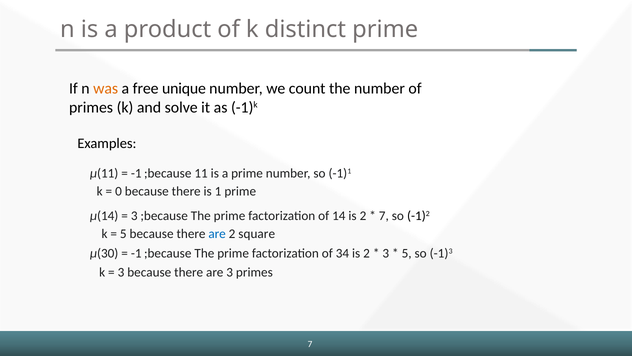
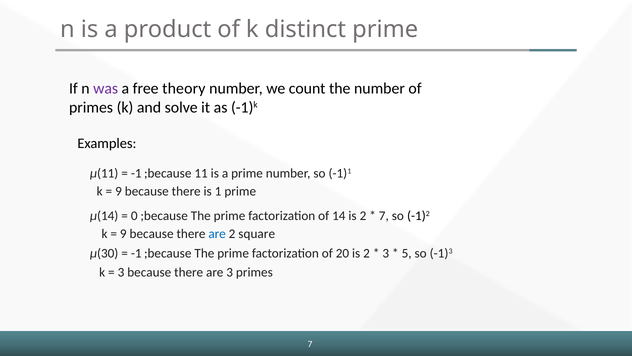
was colour: orange -> purple (106, 88)
unique: unique -> theory (184, 88)
0: 0 -> 9 (119, 191)
3: 3 -> 0 (134, 216)
5: 5 -> 9 (123, 234)
34: 34 -> 20 (342, 253)
